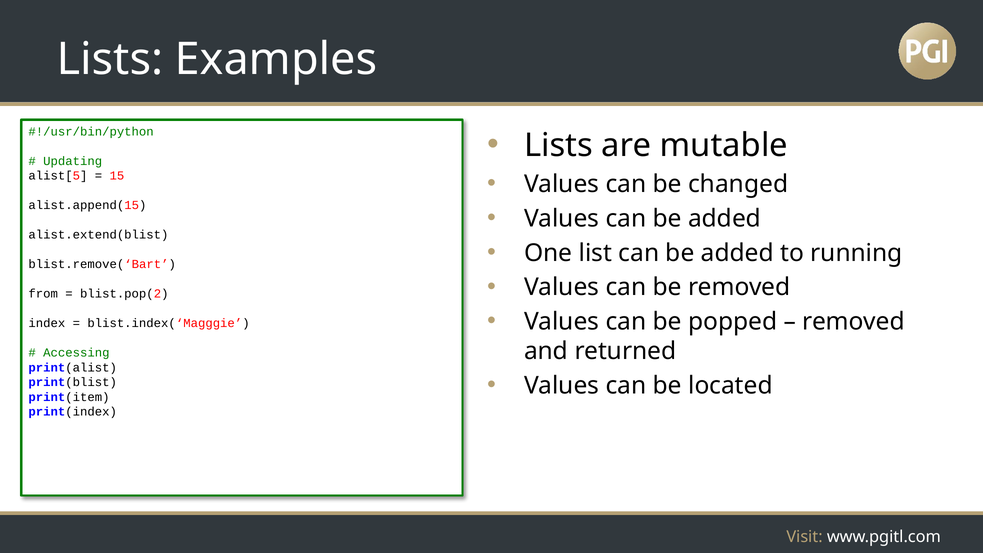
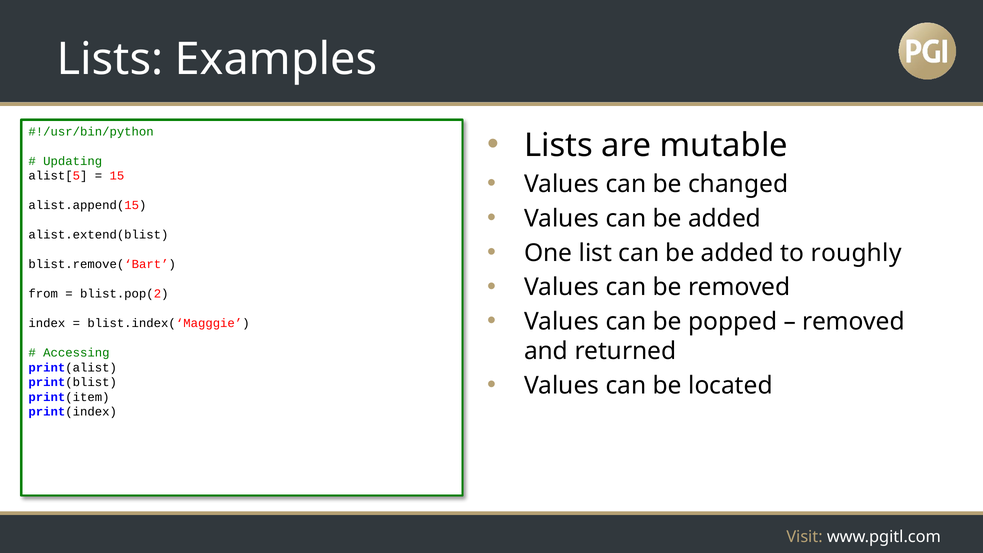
running: running -> roughly (856, 253)
